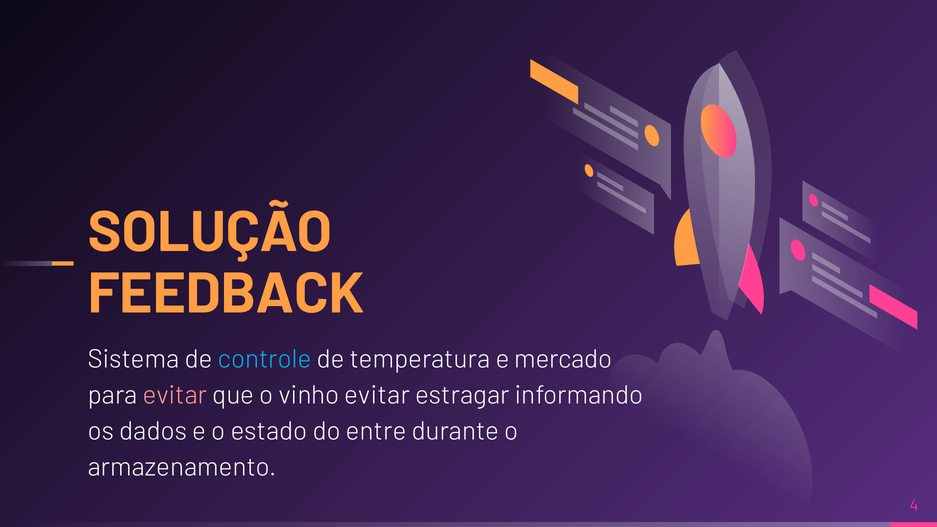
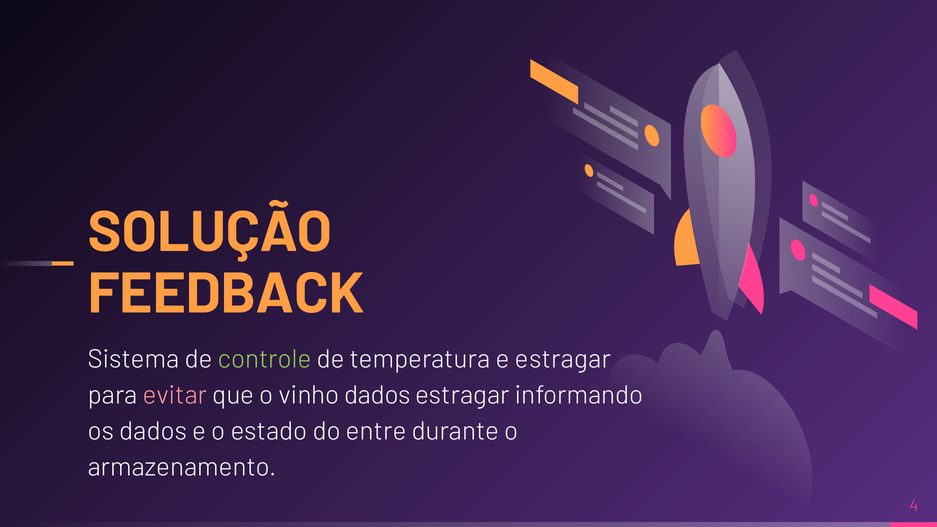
controle colour: light blue -> light green (265, 359)
e mercado: mercado -> estragar (563, 359)
vinho evitar: evitar -> dados (377, 395)
